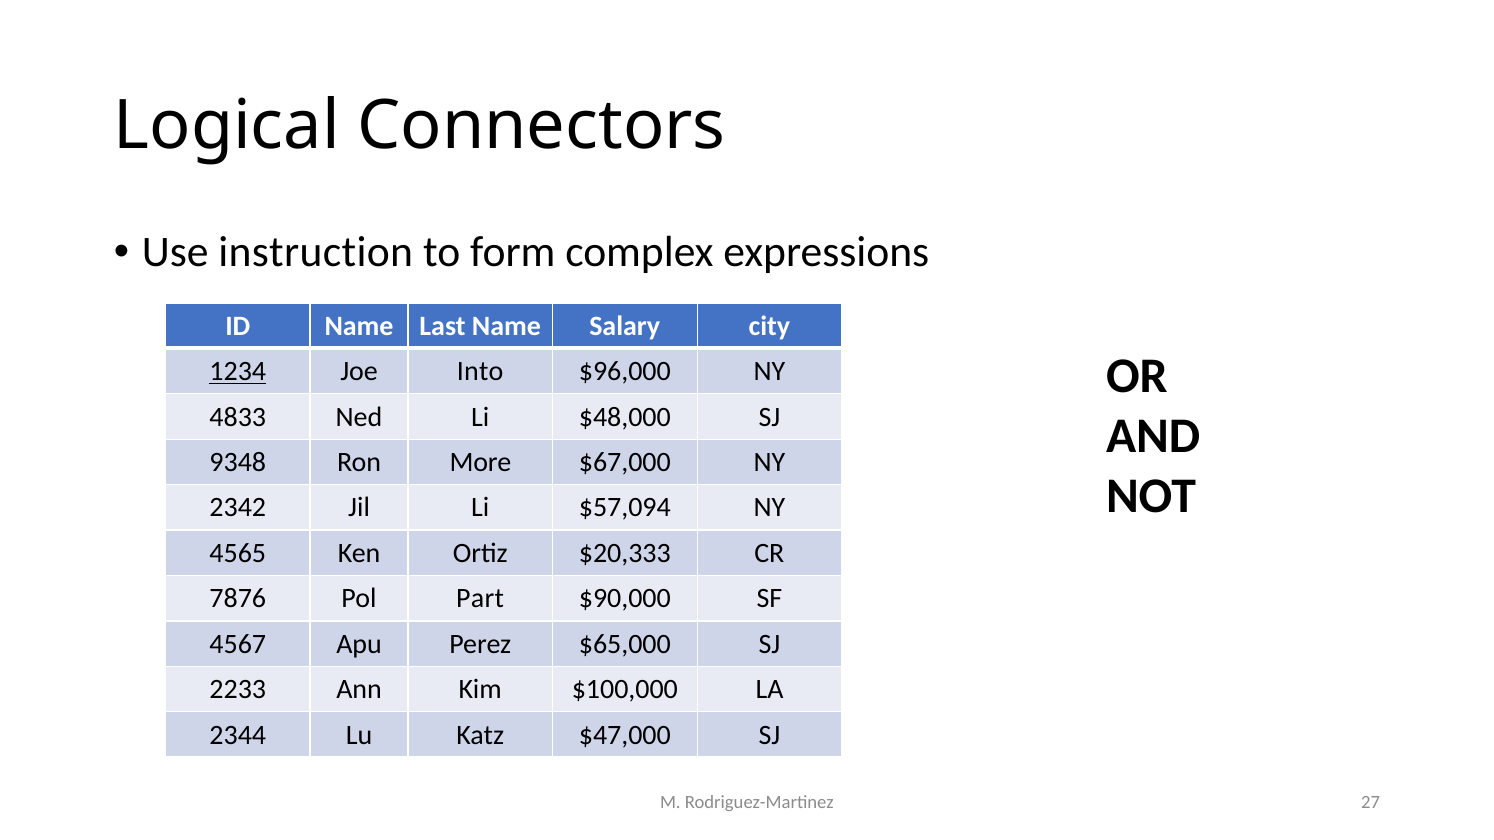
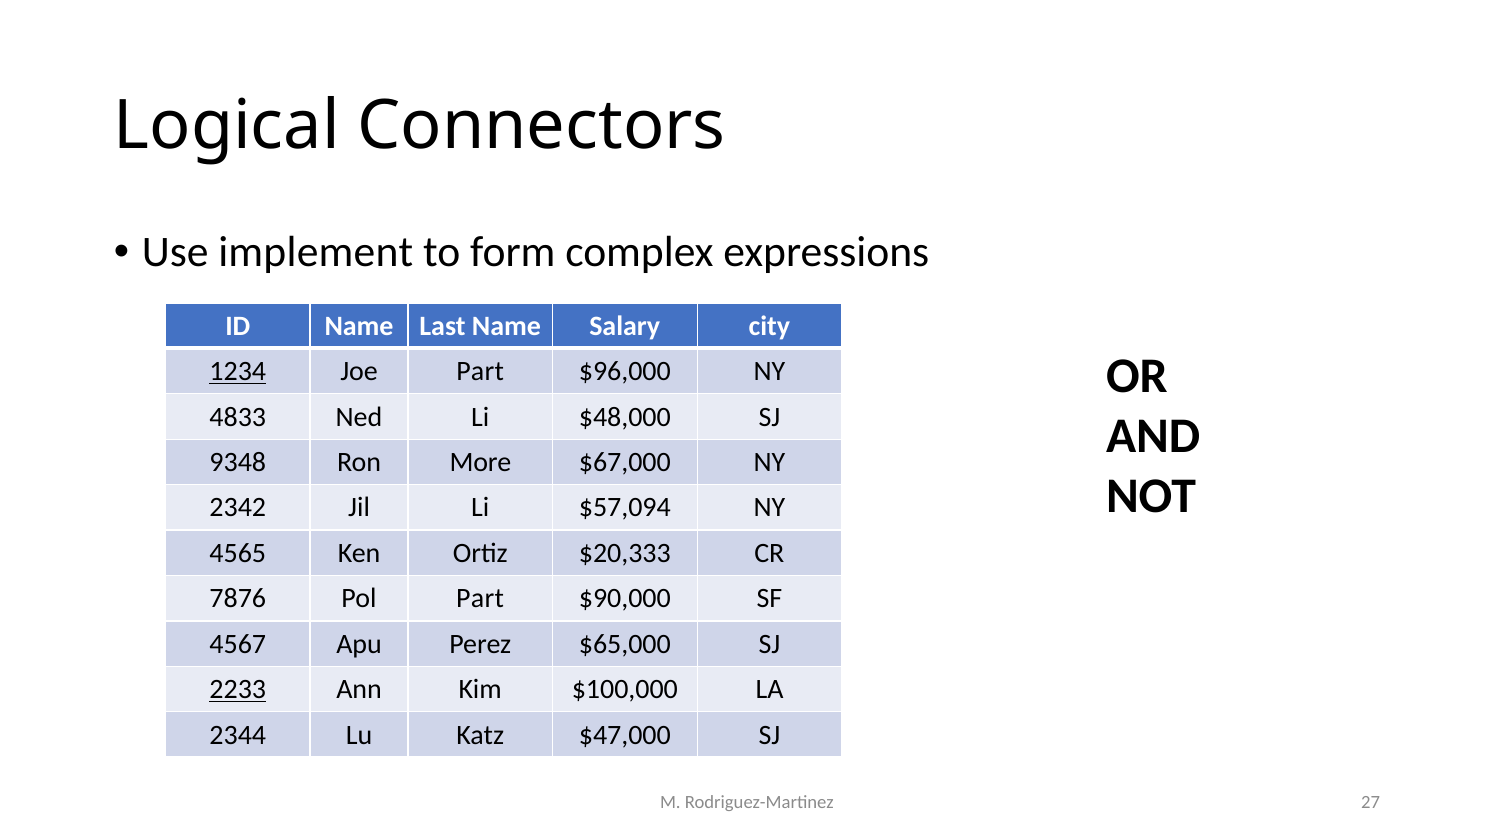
instruction: instruction -> implement (316, 253)
Joe Into: Into -> Part (480, 372)
2233 underline: none -> present (238, 690)
